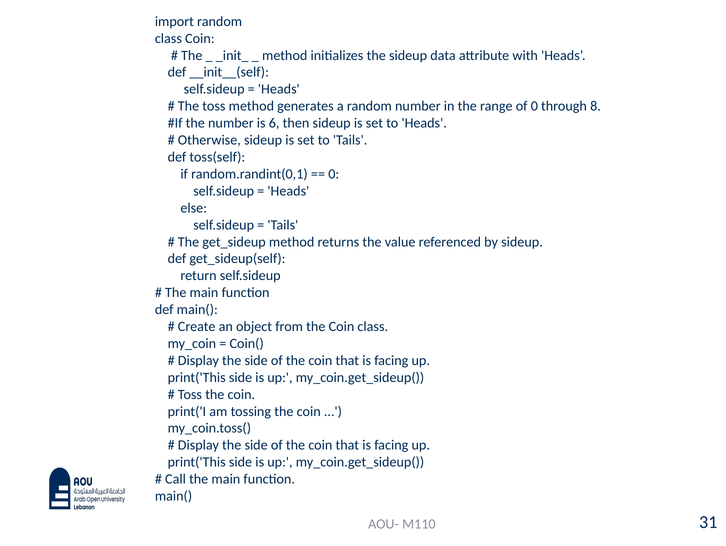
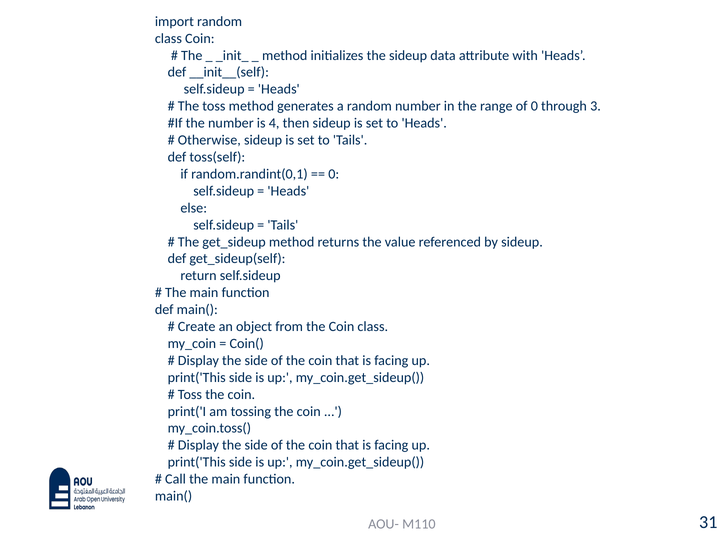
8: 8 -> 3 (595, 106)
6: 6 -> 4 (274, 123)
